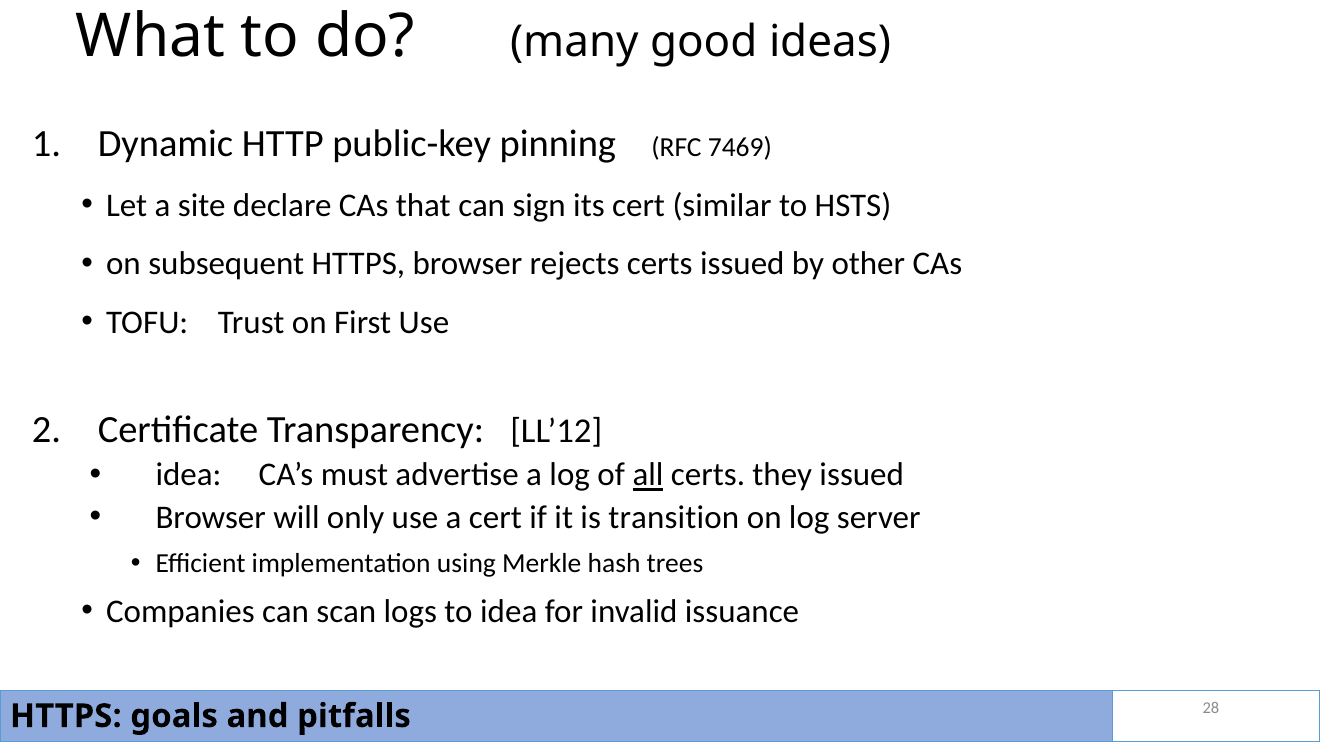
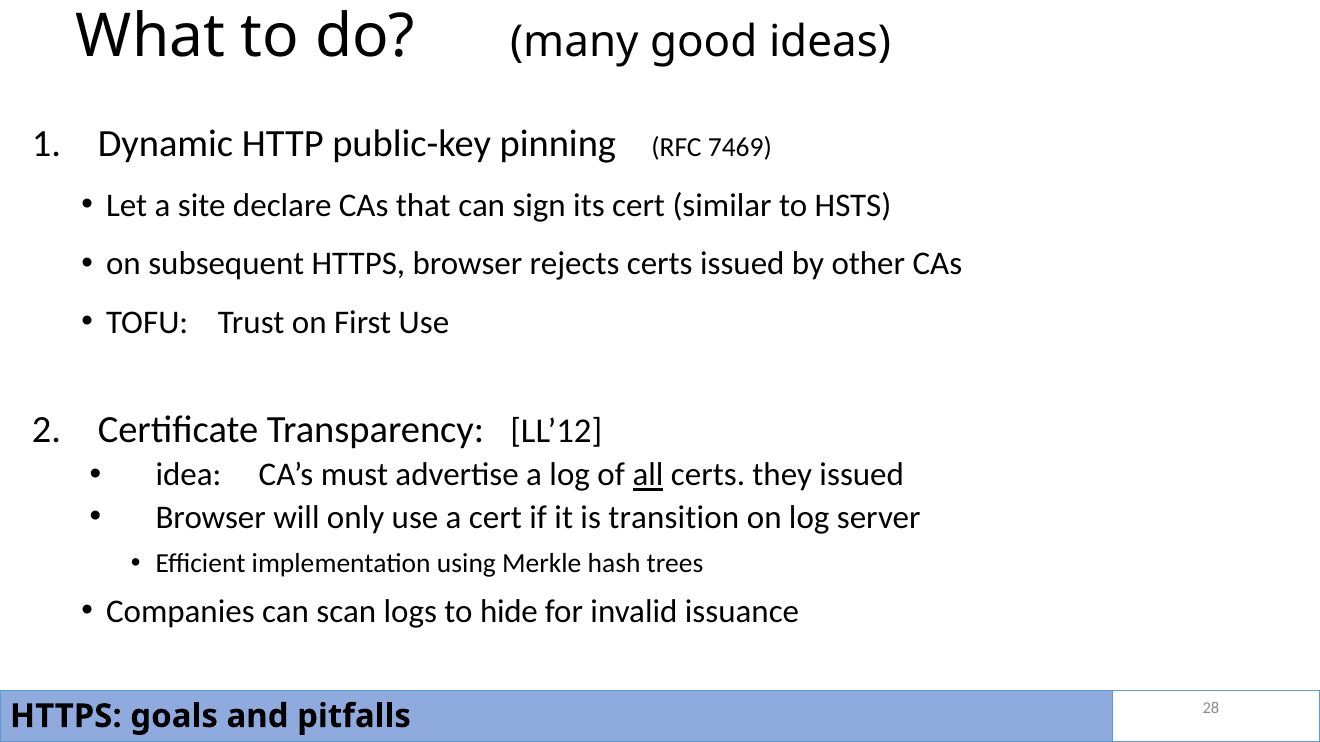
to idea: idea -> hide (509, 612)
